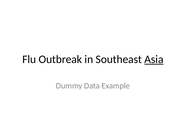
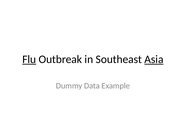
Flu underline: none -> present (29, 59)
